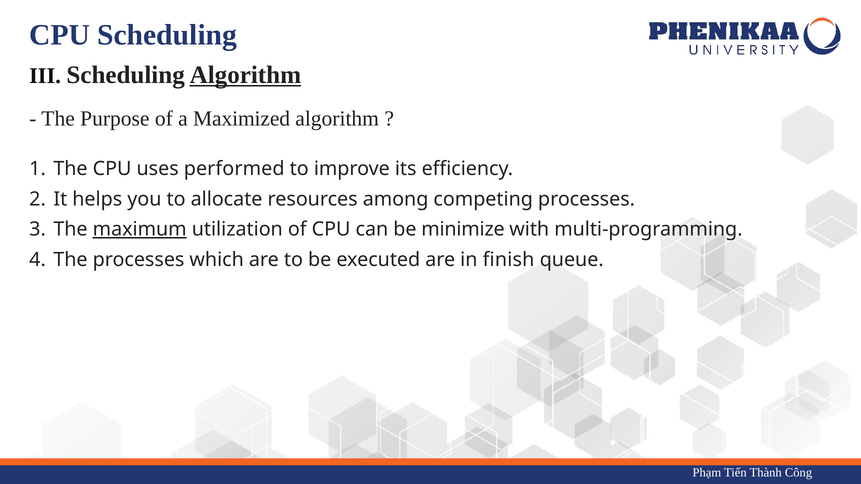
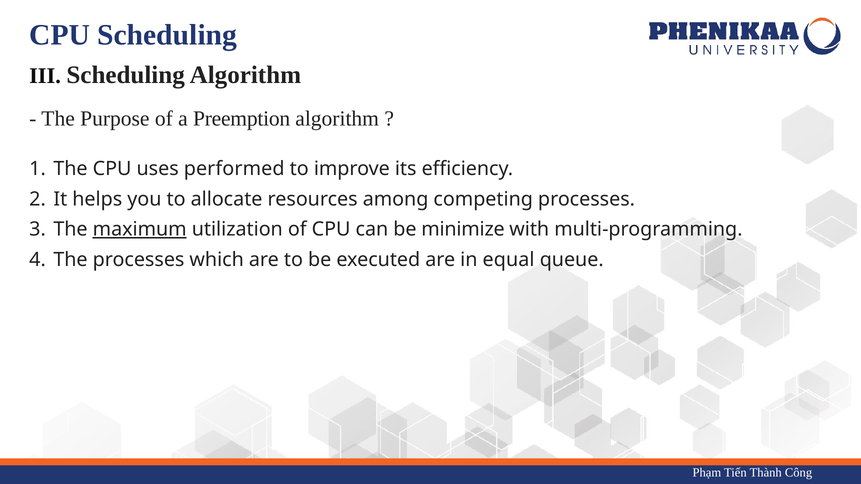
Algorithm underline: present -> none (245, 75)
Maximized: Maximized -> Preemption (242, 119)
finish: finish -> equal (509, 260)
